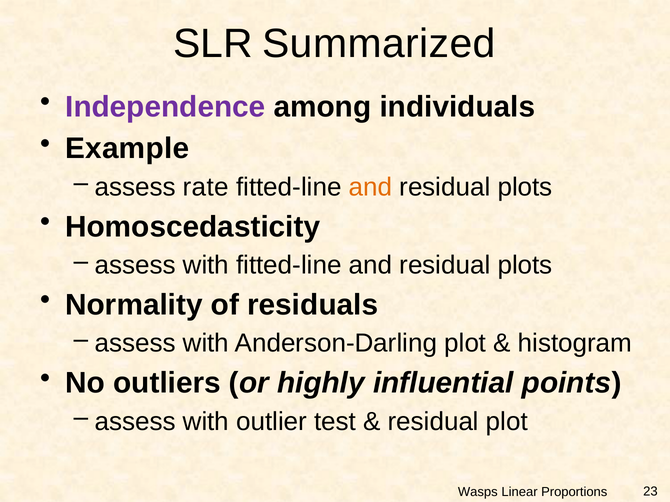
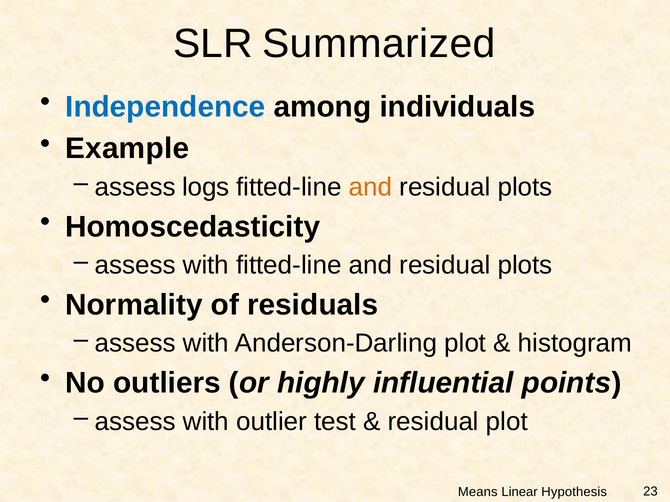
Independence colour: purple -> blue (165, 107)
rate: rate -> logs (206, 187)
Wasps: Wasps -> Means (478, 492)
Proportions: Proportions -> Hypothesis (574, 492)
